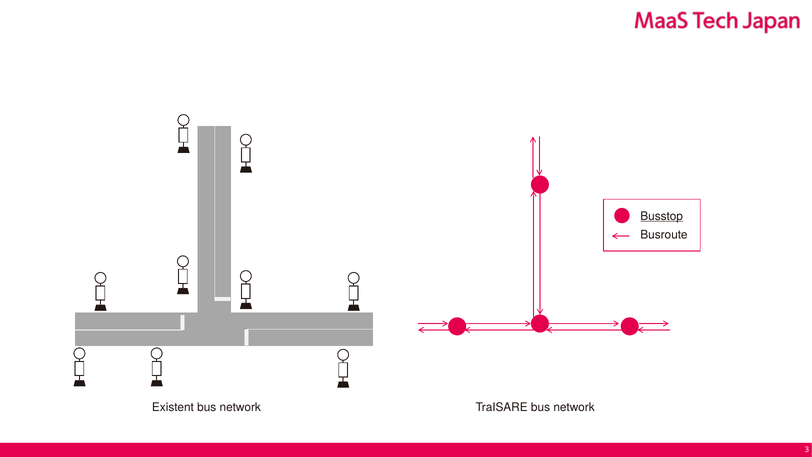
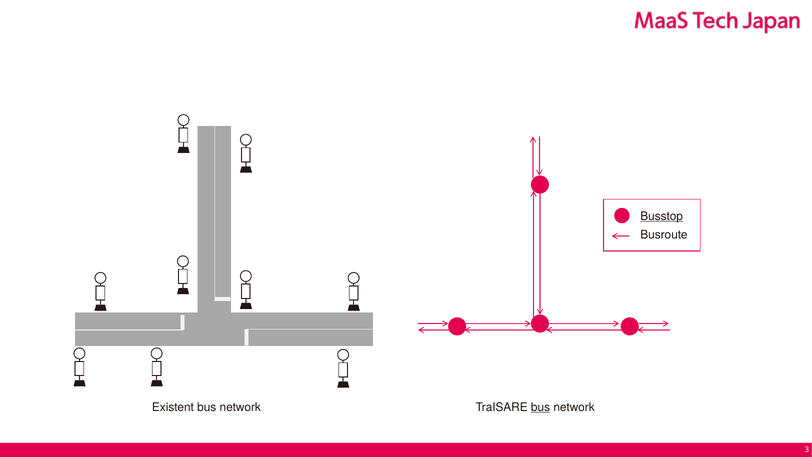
bus underline: none -> present (541, 407)
